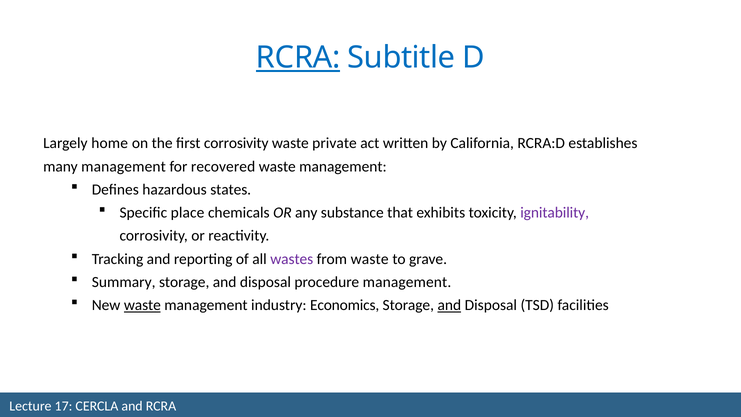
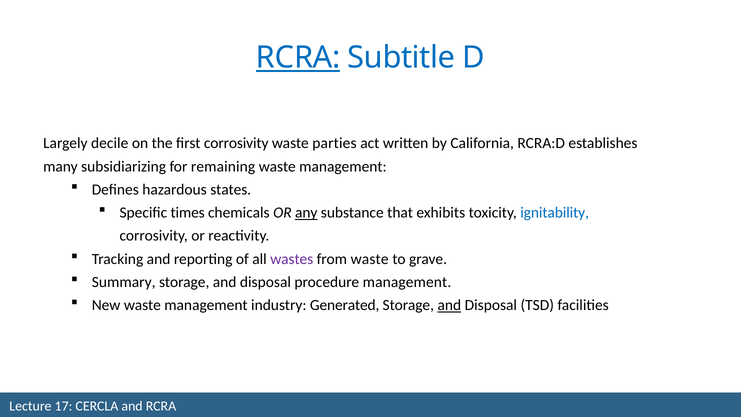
home: home -> decile (110, 143)
private: private -> parties (334, 143)
many management: management -> subsidiarizing (124, 166)
recovered: recovered -> remaining (223, 166)
place: place -> times (188, 213)
any underline: none -> present (306, 213)
ignitability colour: purple -> blue (555, 213)
waste underline: present -> none (142, 305)
Economics: Economics -> Generated (345, 305)
